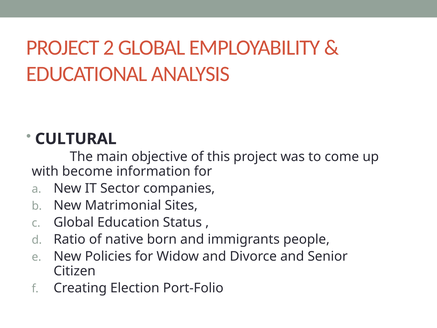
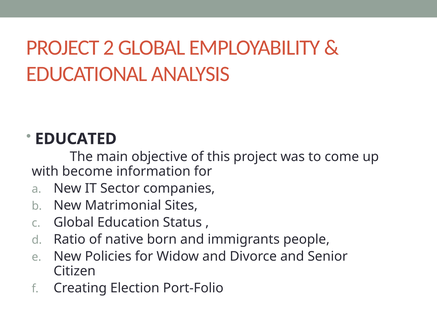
CULTURAL: CULTURAL -> EDUCATED (76, 139)
